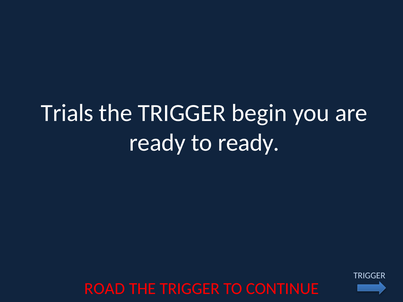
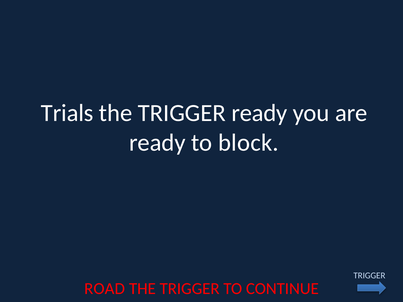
TRIGGER begin: begin -> ready (259, 113)
to ready: ready -> block (248, 143)
